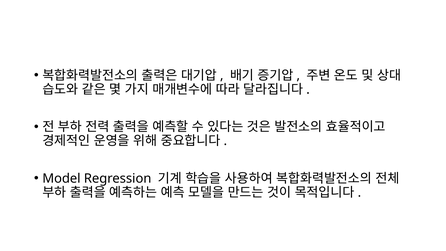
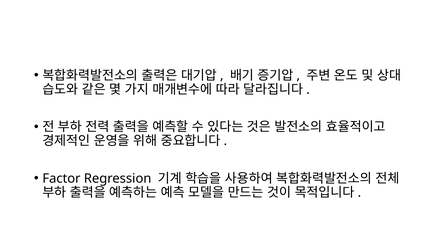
Model: Model -> Factor (61, 178)
